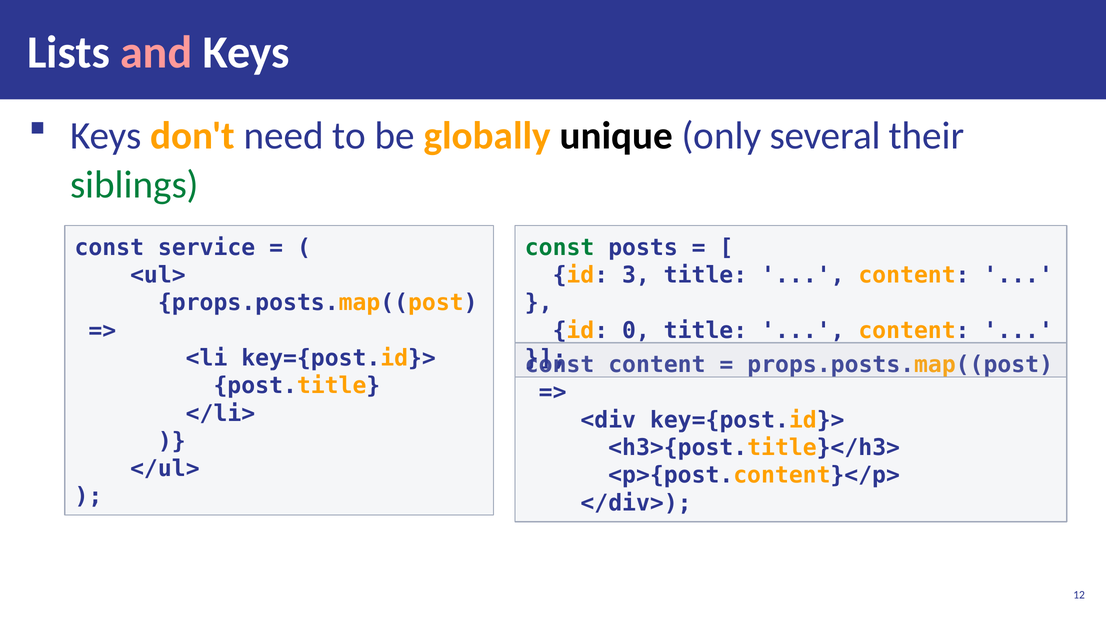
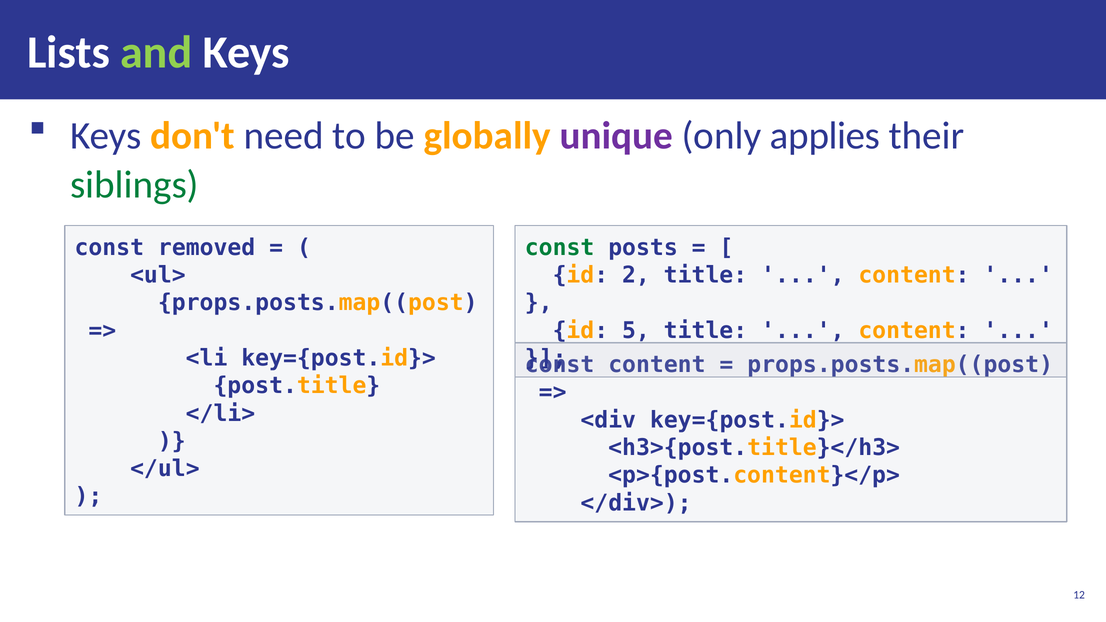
and colour: pink -> light green (156, 52)
unique colour: black -> purple (616, 136)
several: several -> applies (825, 136)
service: service -> removed (207, 248)
3: 3 -> 2 (636, 275)
0: 0 -> 5 (636, 331)
